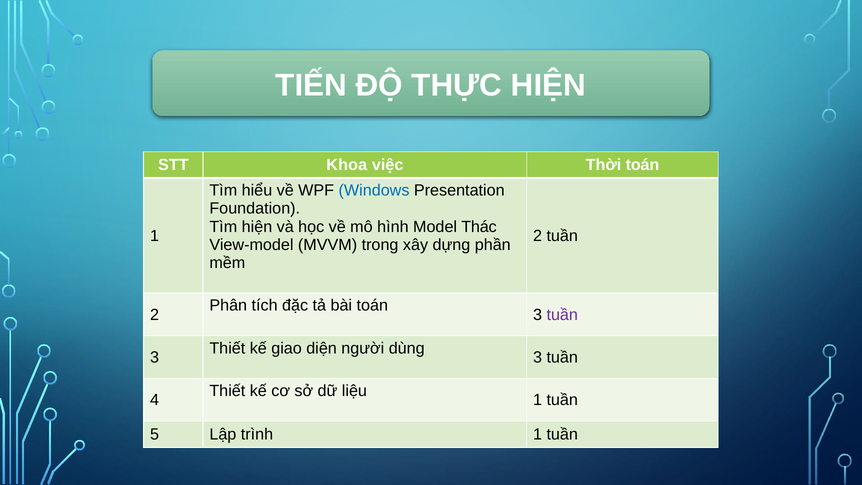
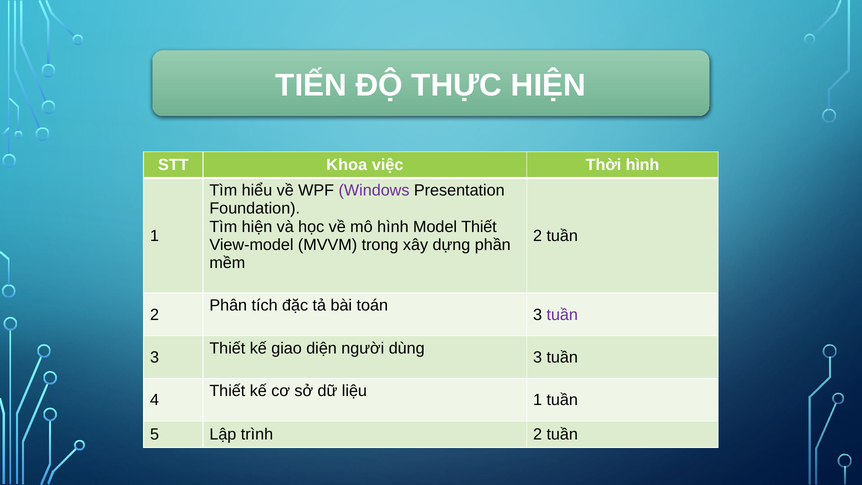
Thời toán: toán -> hình (642, 165)
Windows colour: blue -> purple (374, 190)
Model Thác: Thác -> Thiết (479, 227)
trình 1: 1 -> 2 (538, 434)
